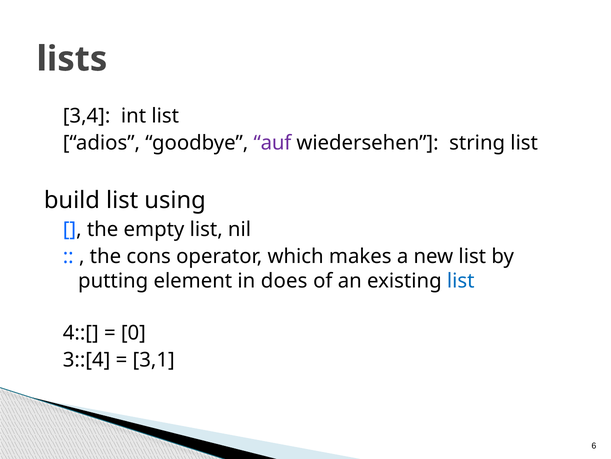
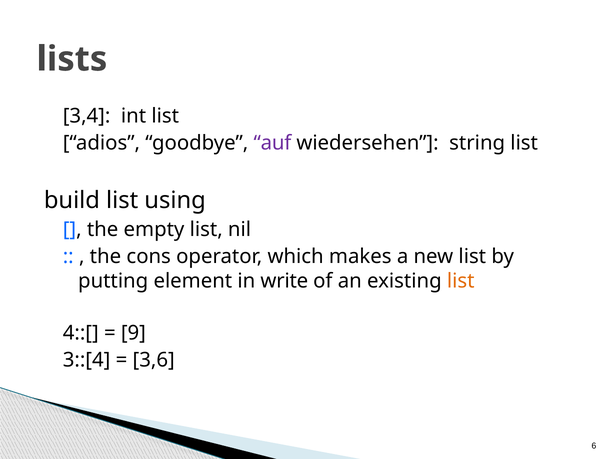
does: does -> write (284, 281)
list colour: blue -> orange (461, 281)
0: 0 -> 9 (133, 332)
3,1: 3,1 -> 3,6 (154, 360)
